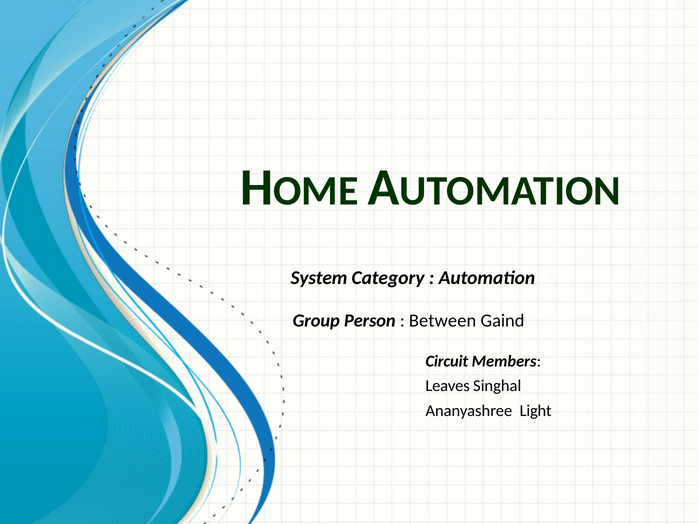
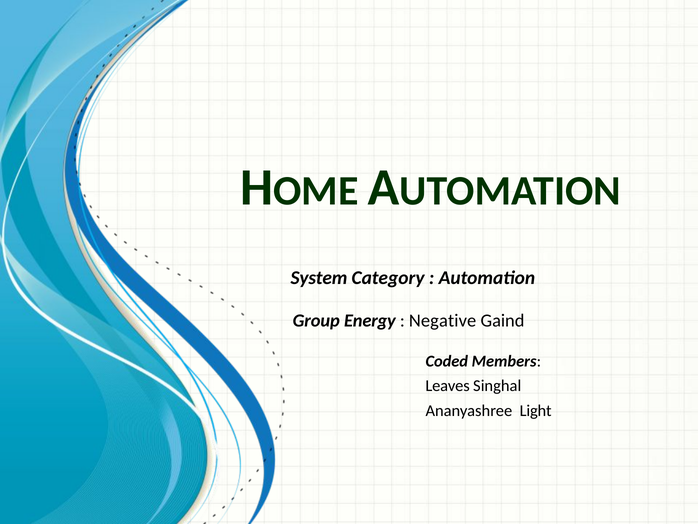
Person: Person -> Energy (370, 320)
Between: Between -> Negative (443, 320)
Circuit: Circuit -> Coded (447, 361)
